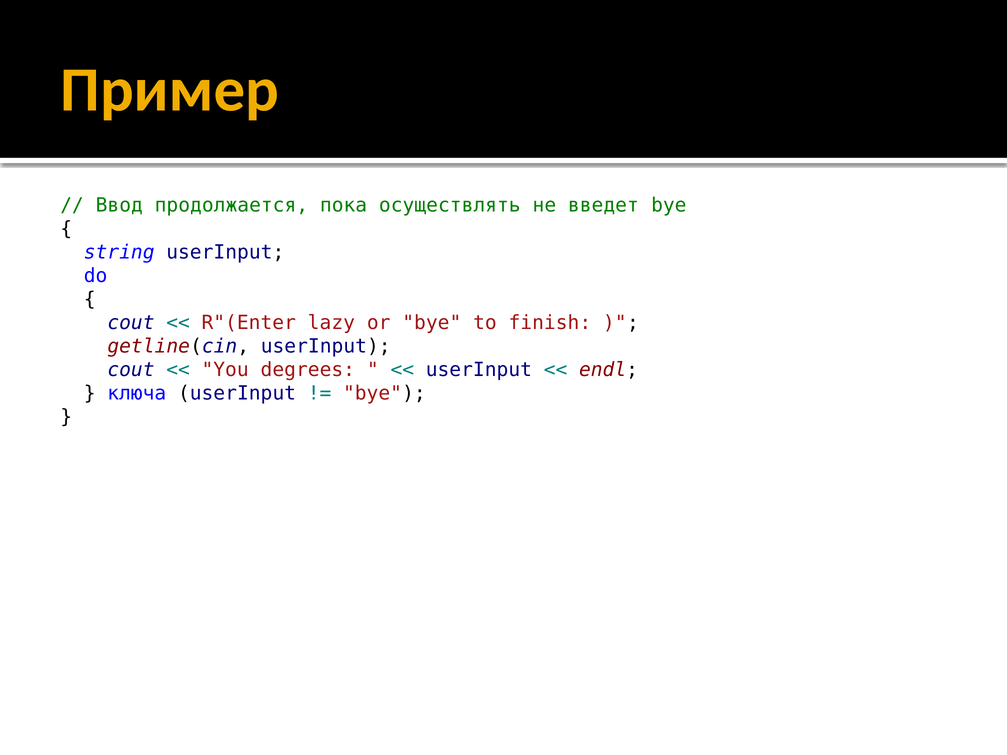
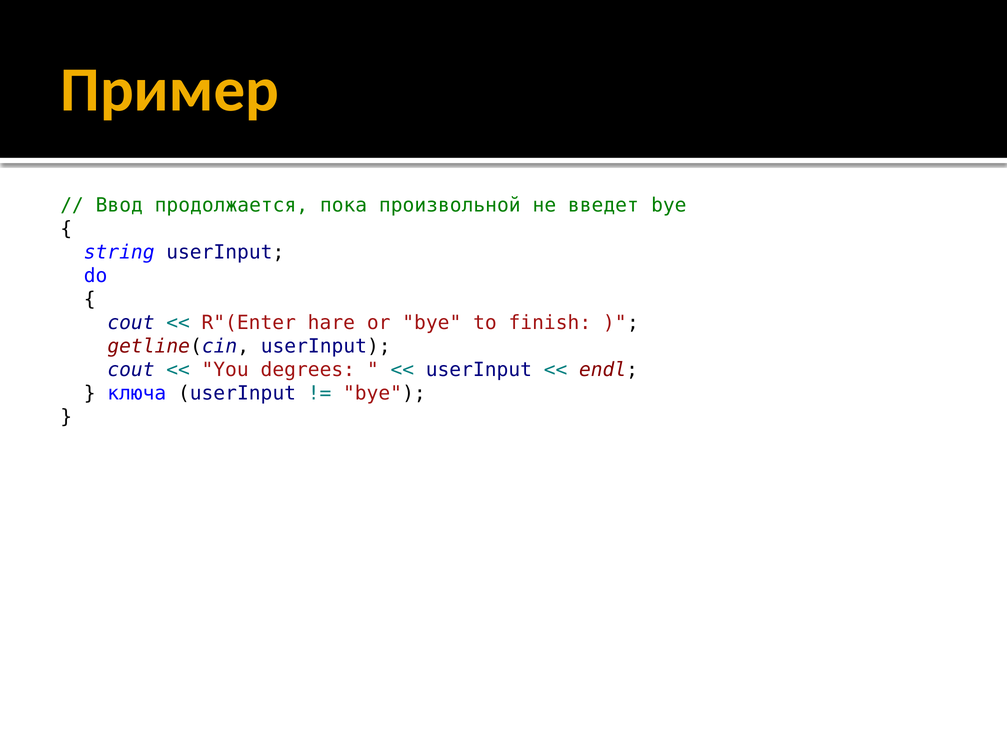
осуществлять: осуществлять -> произвольной (450, 205)
lazy: lazy -> hare (331, 323)
